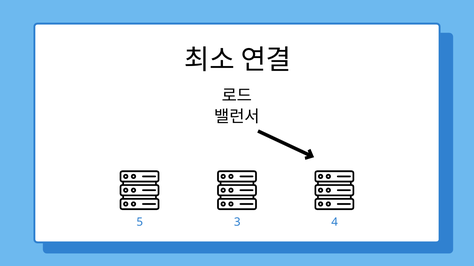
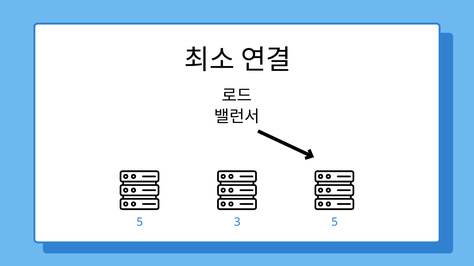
3 4: 4 -> 5 (335, 223)
